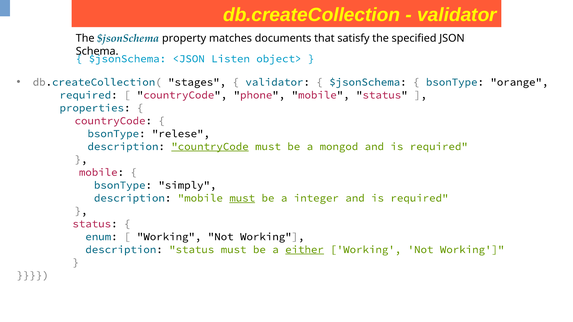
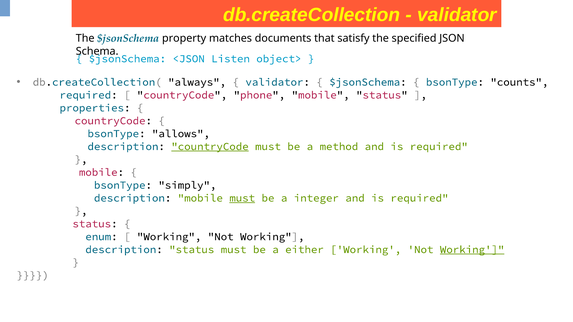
stages: stages -> always (197, 82)
orange: orange -> counts (519, 82)
relese: relese -> allows (181, 134)
mongod: mongod -> method (339, 147)
either underline: present -> none (305, 250)
Working underline: none -> present (472, 250)
